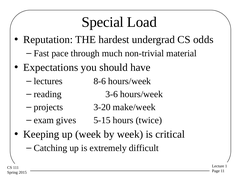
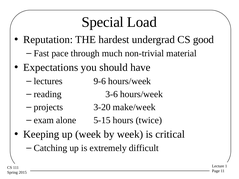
odds: odds -> good (203, 40)
8-6: 8-6 -> 9-6 (100, 81)
gives: gives -> alone (66, 120)
